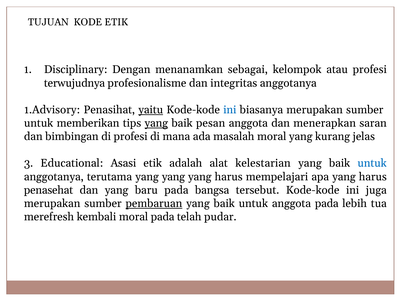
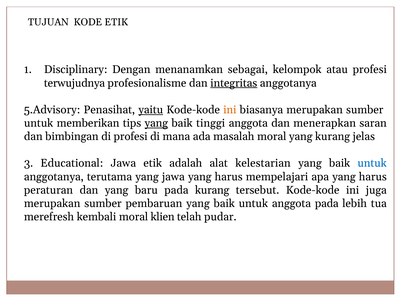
integritas underline: none -> present (234, 83)
1.Advisory: 1.Advisory -> 5.Advisory (52, 110)
ini colour: blue -> orange (230, 110)
pesan: pesan -> tinggi (211, 123)
Educational Asasi: Asasi -> Jawa (123, 163)
terutama yang yang: yang -> jawa (173, 177)
penasehat: penasehat -> peraturan (48, 190)
pada bangsa: bangsa -> kurang (212, 190)
pembaruan underline: present -> none (154, 203)
moral pada: pada -> klien (163, 217)
